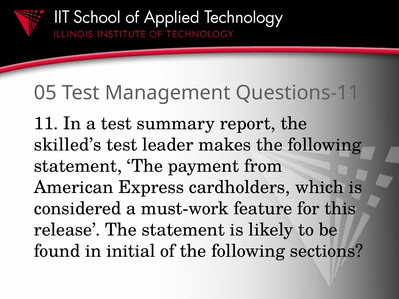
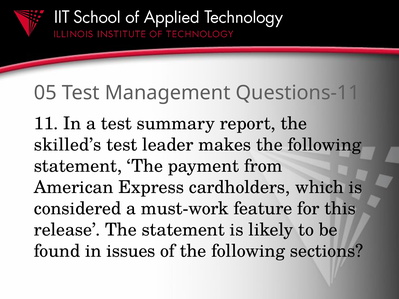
initial: initial -> issues (131, 251)
